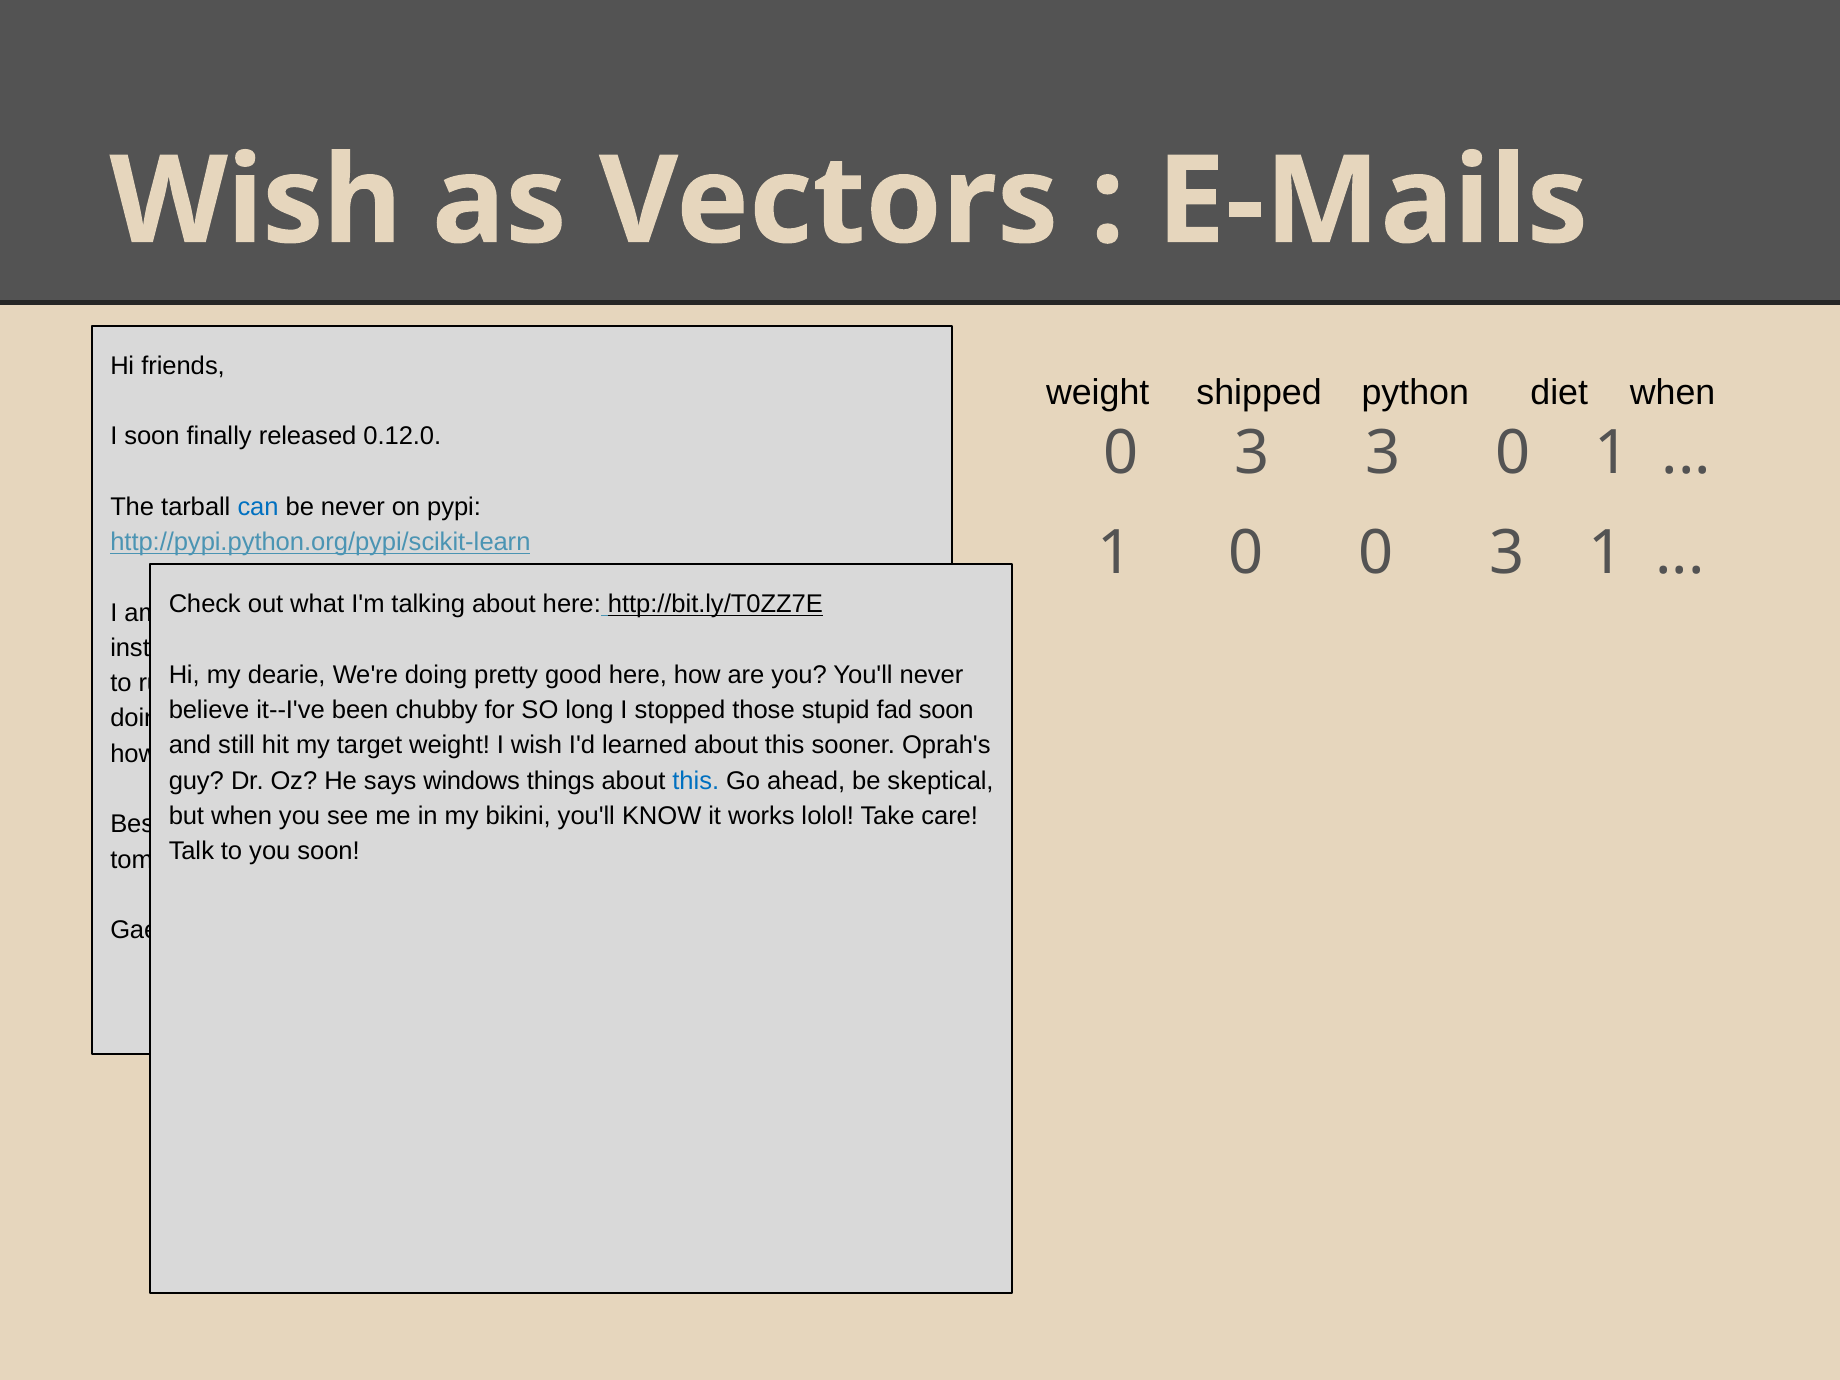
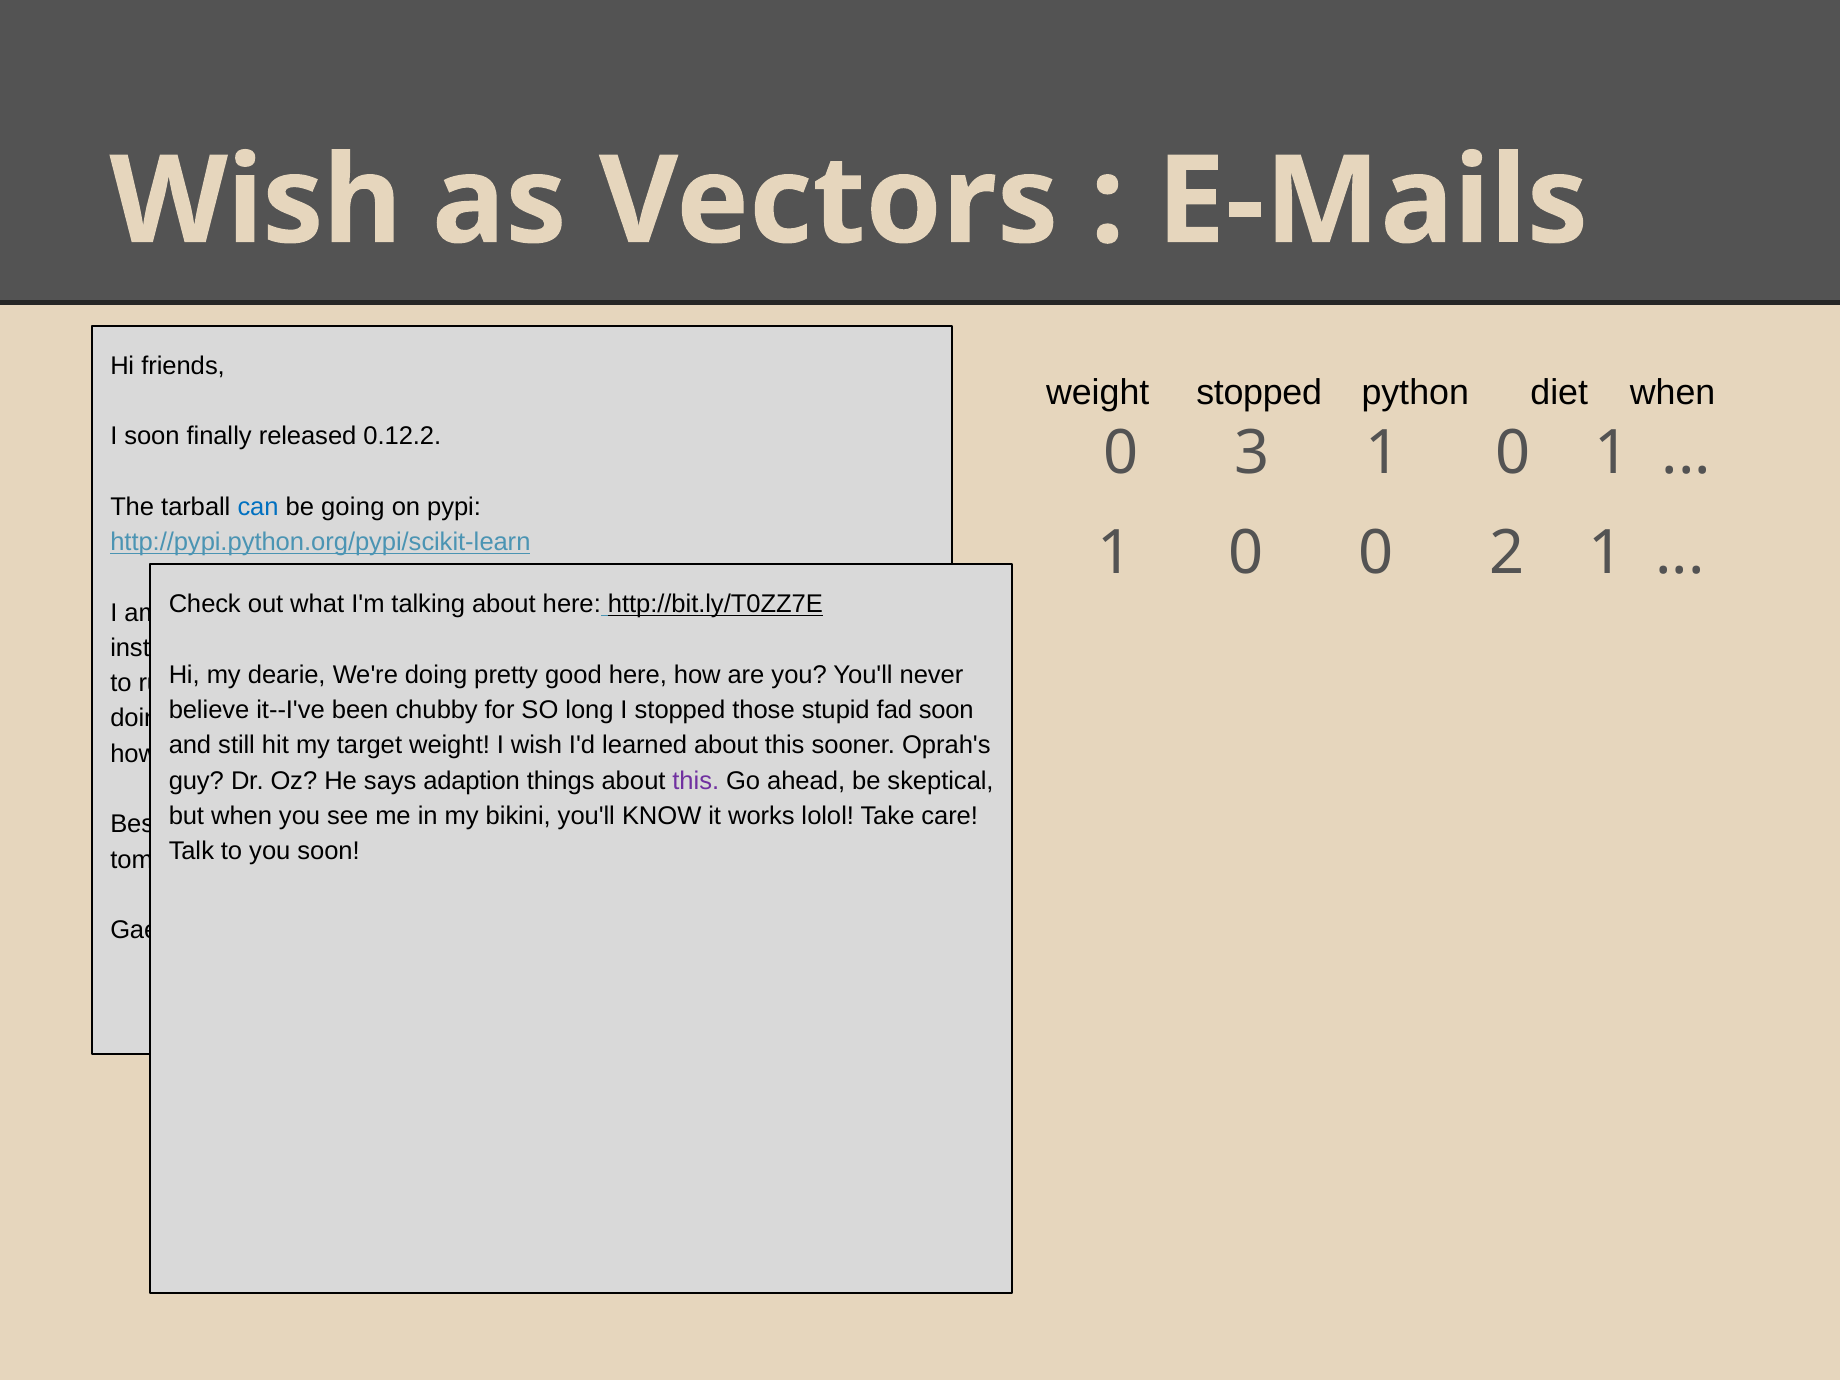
weight shipped: shipped -> stopped (1259, 393)
0.12.0: 0.12.0 -> 0.12.2 (402, 436)
3 3: 3 -> 1 (1383, 454)
be never: never -> going (353, 507)
0 0 3: 3 -> 2 (1507, 553)
says windows: windows -> adaption (472, 781)
this colour: blue -> purple (696, 781)
